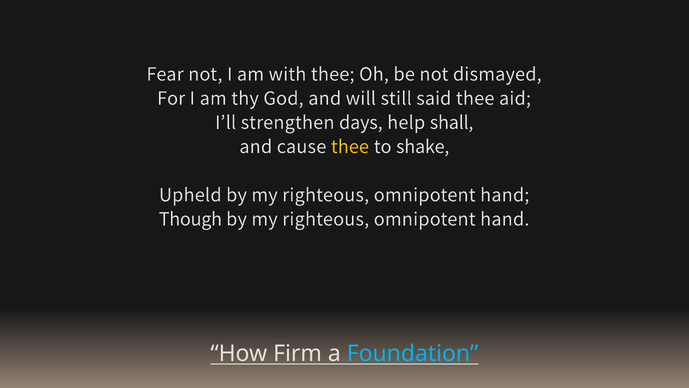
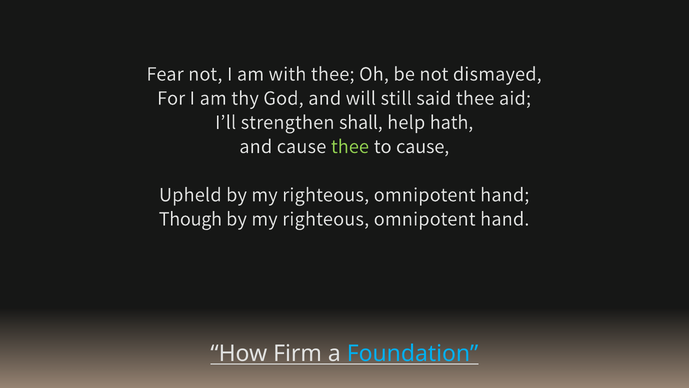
days: days -> shall (361, 122)
shall: shall -> hath (452, 122)
thee colour: yellow -> light green (350, 146)
to shake: shake -> cause (423, 146)
